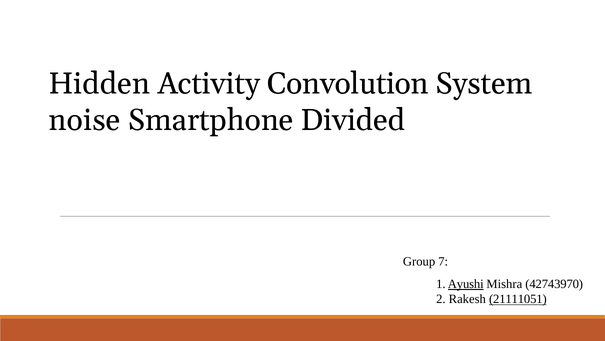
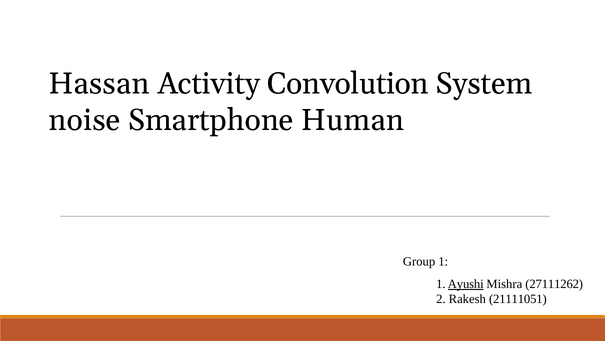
Hidden: Hidden -> Hassan (99, 84)
Divided: Divided -> Human (353, 120)
Group 7: 7 -> 1 (443, 261)
42743970: 42743970 -> 27111262 (554, 284)
21111051 underline: present -> none (518, 299)
